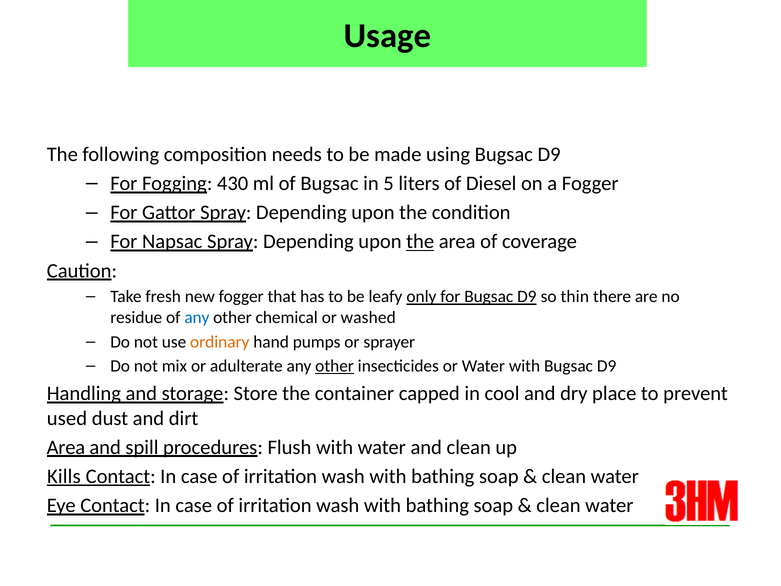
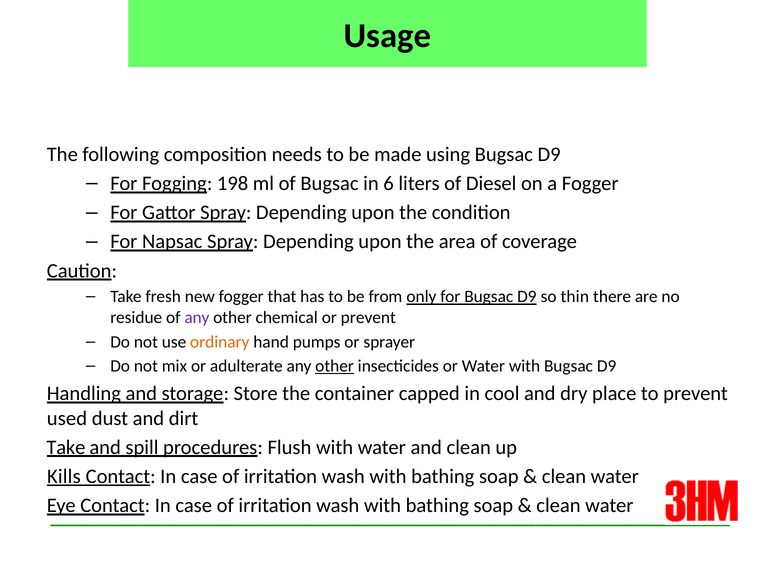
430: 430 -> 198 (233, 183)
5: 5 -> 6 (389, 183)
the underline: present -> none (420, 242)
leafy: leafy -> from (385, 297)
any colour: blue -> purple (197, 317)
or washed: washed -> prevent (368, 317)
Area: Area -> Take (66, 447)
